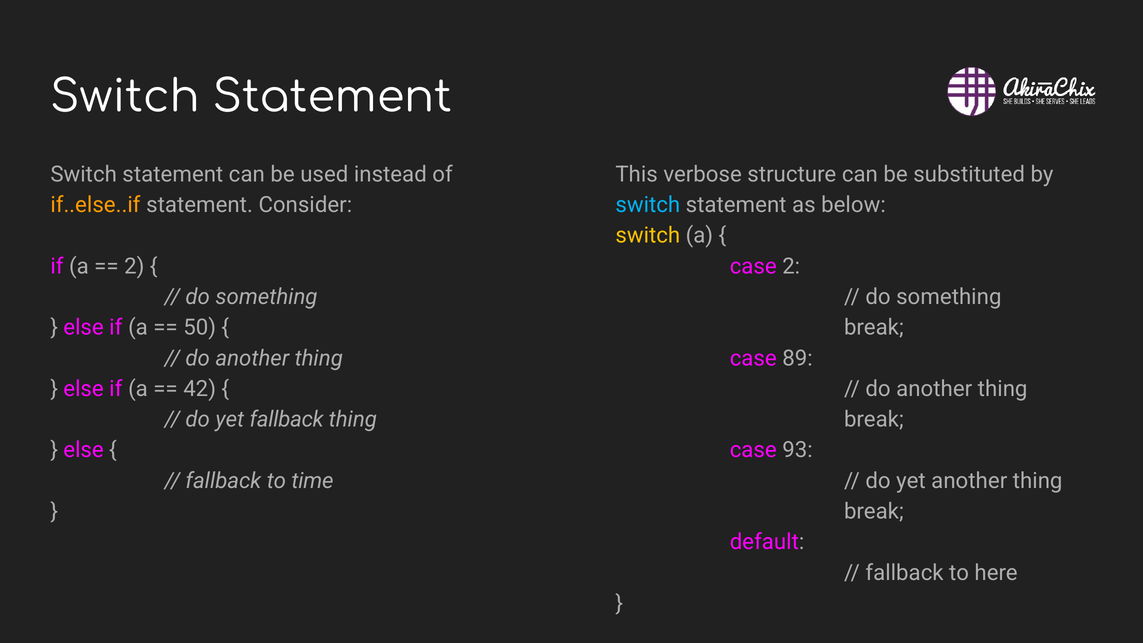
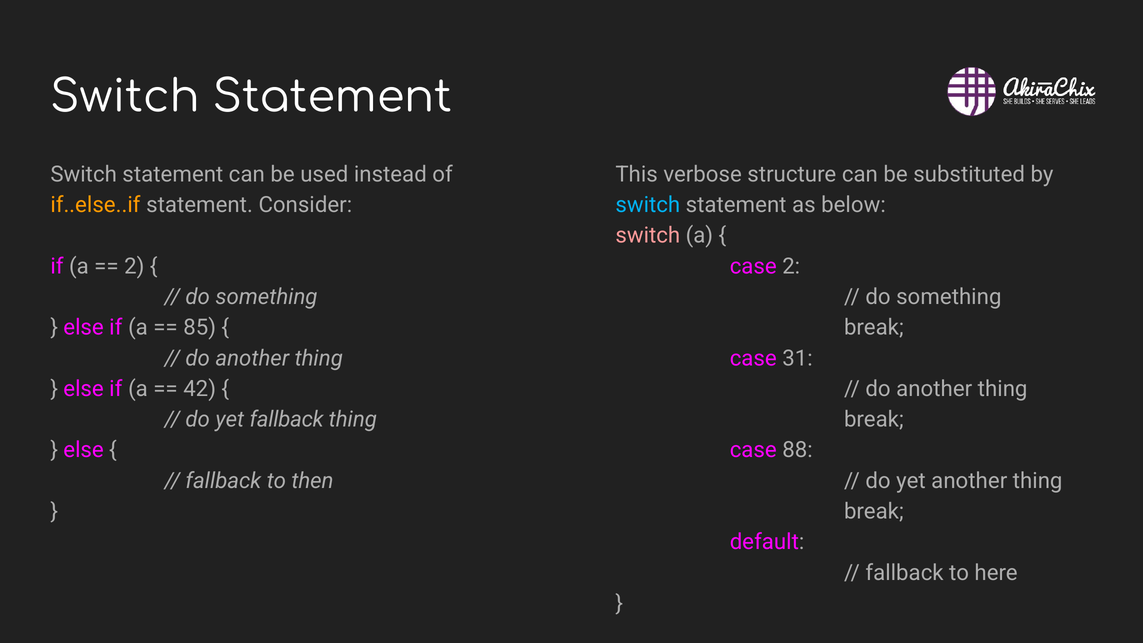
switch colour: yellow -> pink (648, 236)
50: 50 -> 85 (200, 328)
89: 89 -> 31 (798, 358)
93: 93 -> 88 (798, 450)
time: time -> then (312, 481)
